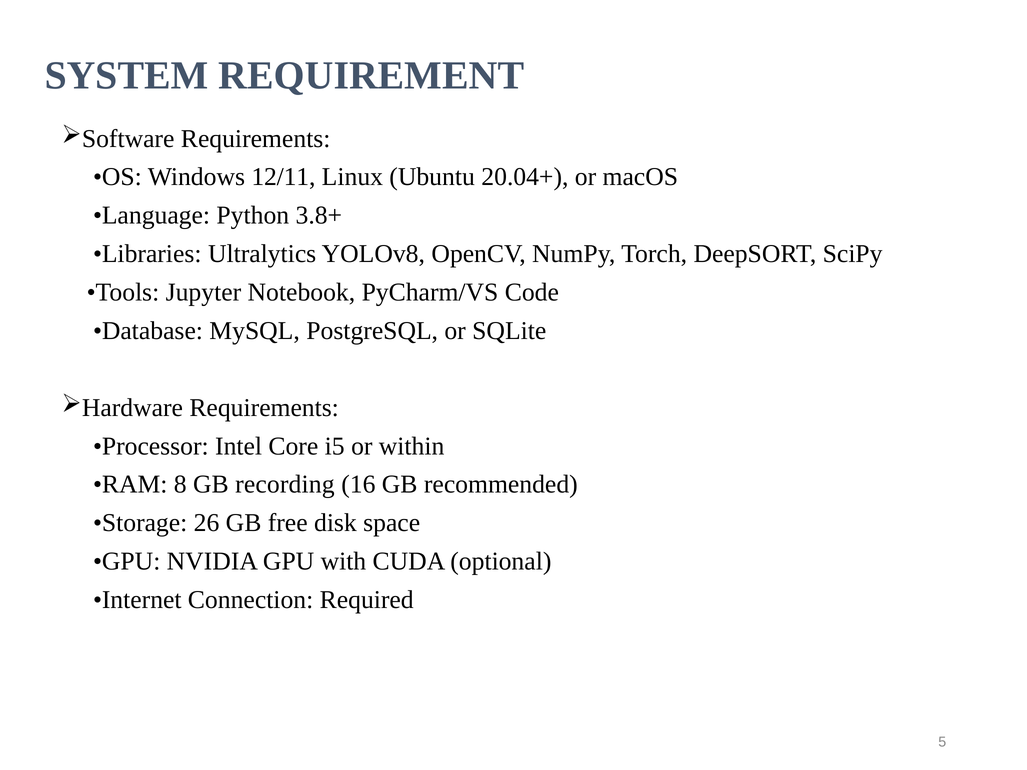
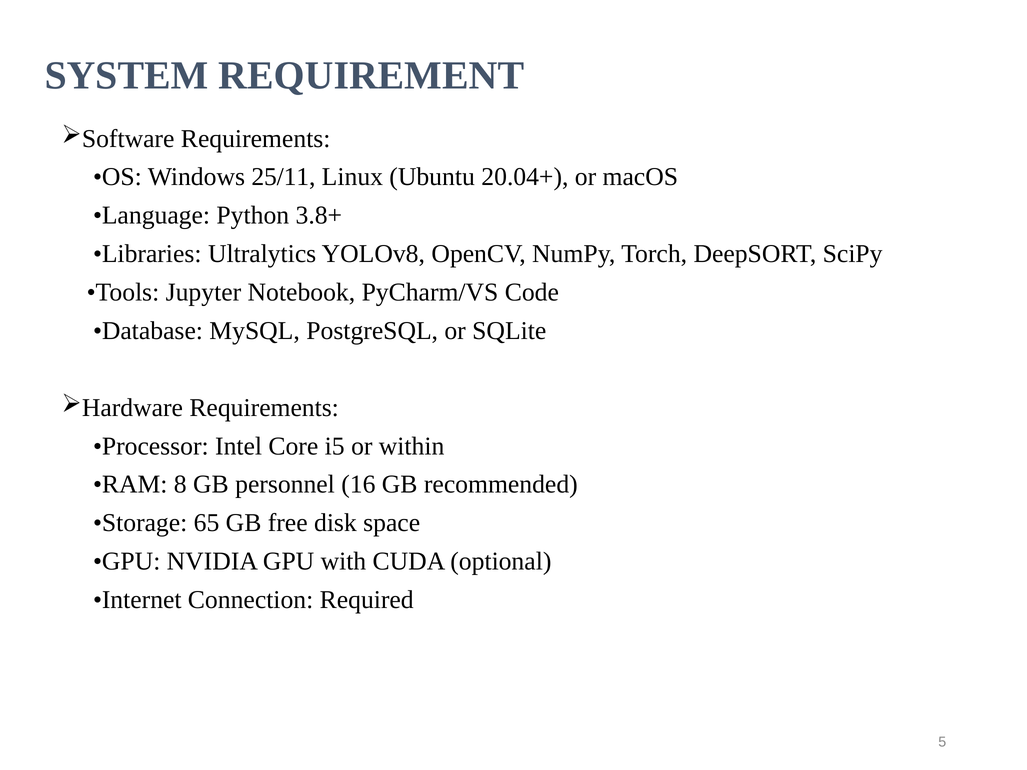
12/11: 12/11 -> 25/11 (283, 177)
recording: recording -> personnel (285, 485)
26: 26 -> 65 (207, 523)
